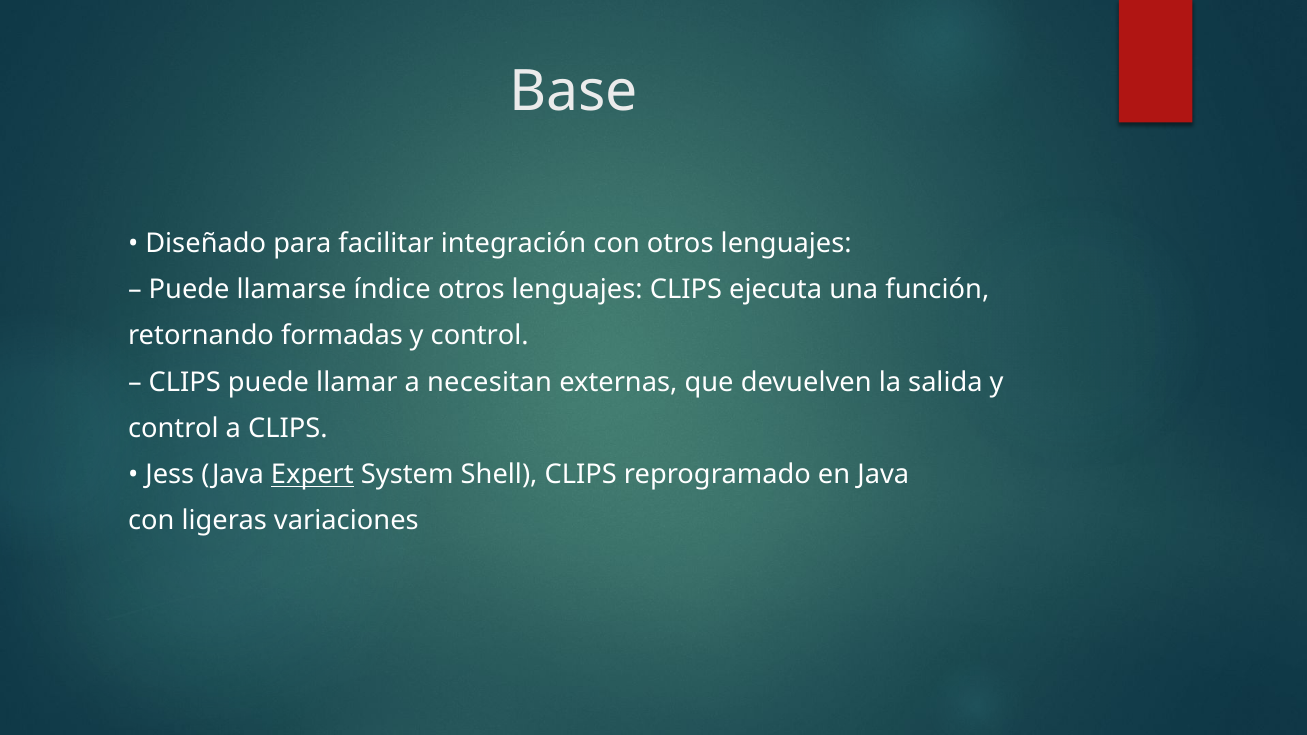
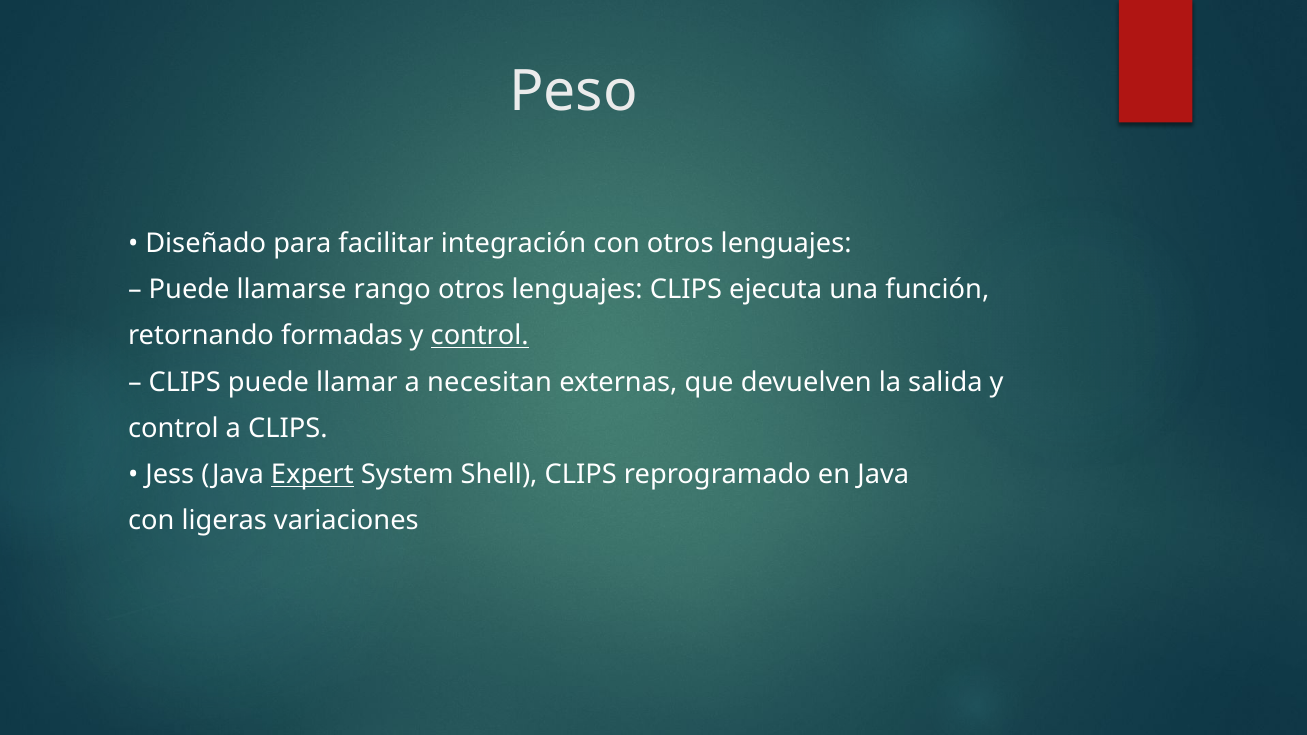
Base: Base -> Peso (573, 92)
índice: índice -> rango (392, 290)
control underline: none -> present (480, 336)
